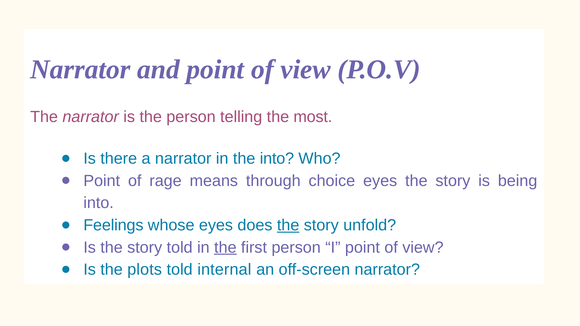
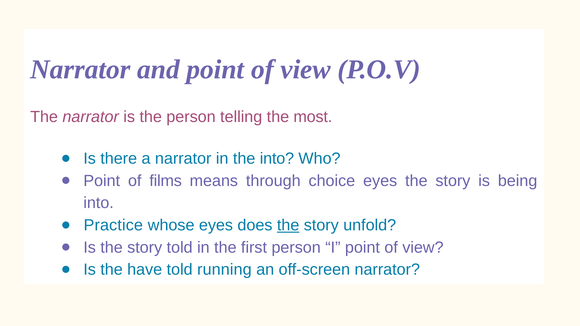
rage: rage -> films (166, 181)
Feelings: Feelings -> Practice (113, 225)
the underline: present -> none (225, 248)
plots: plots -> have (145, 270)
internal: internal -> running (224, 270)
